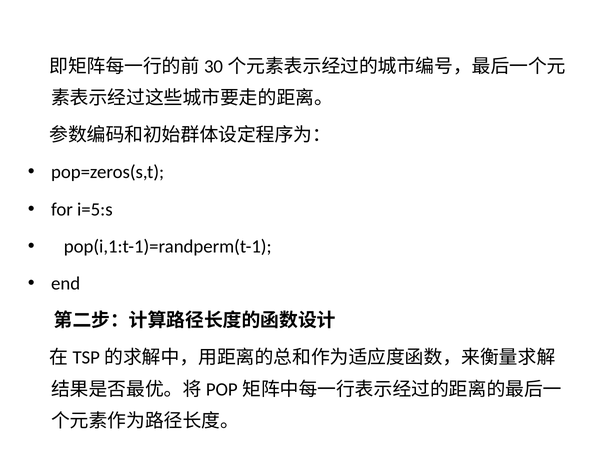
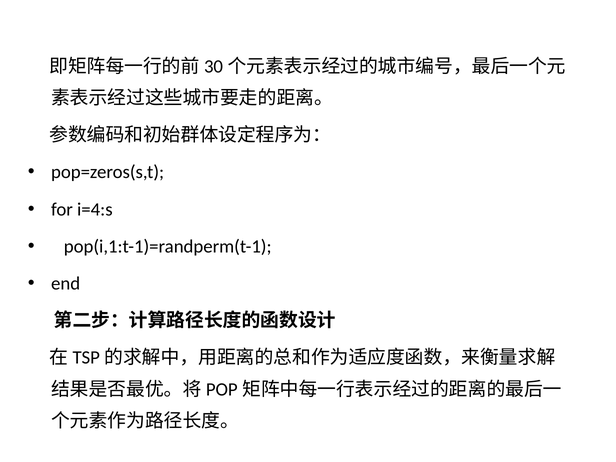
i=5:s: i=5:s -> i=4:s (95, 209)
